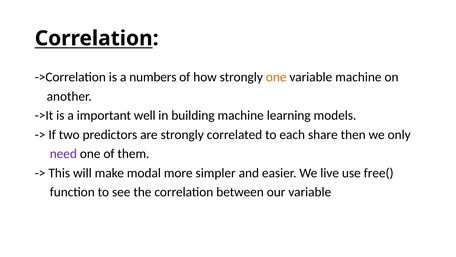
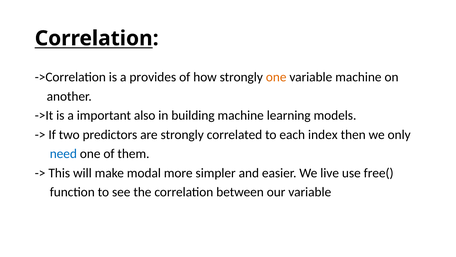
numbers: numbers -> provides (153, 77)
well: well -> also (145, 115)
share: share -> index (323, 134)
need colour: purple -> blue (63, 154)
